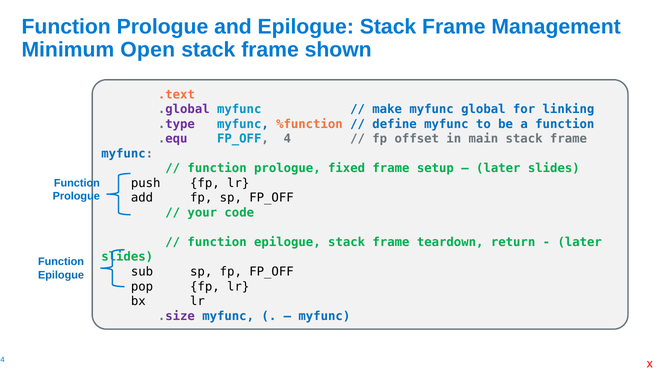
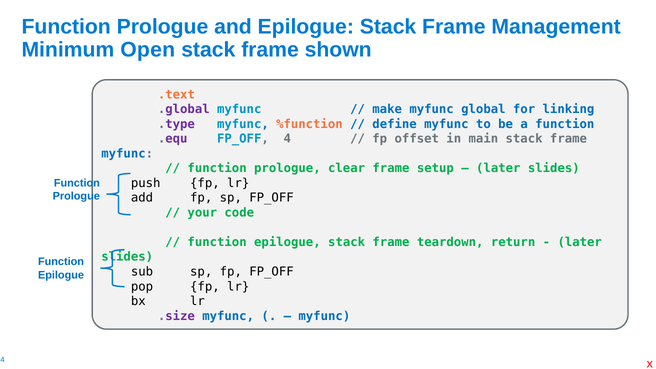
fixed: fixed -> clear (347, 168)
